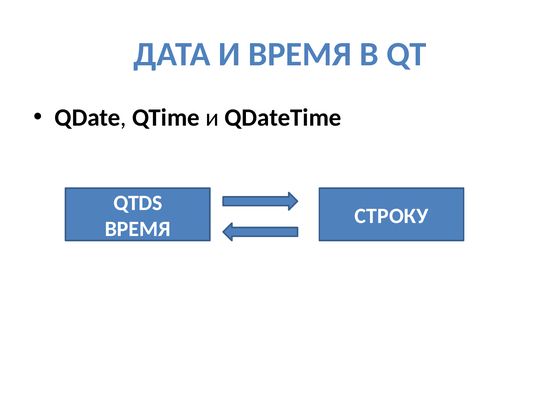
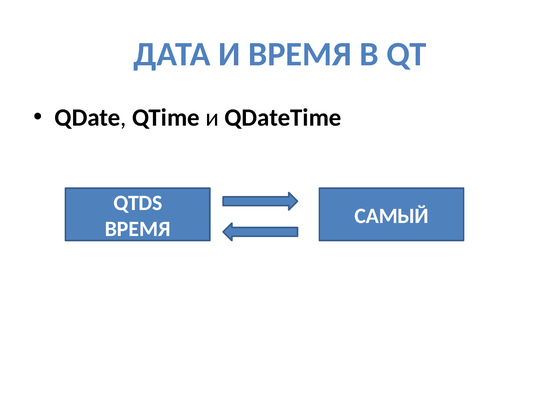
СТРОКУ: СТРОКУ -> САМЫЙ (392, 216)
